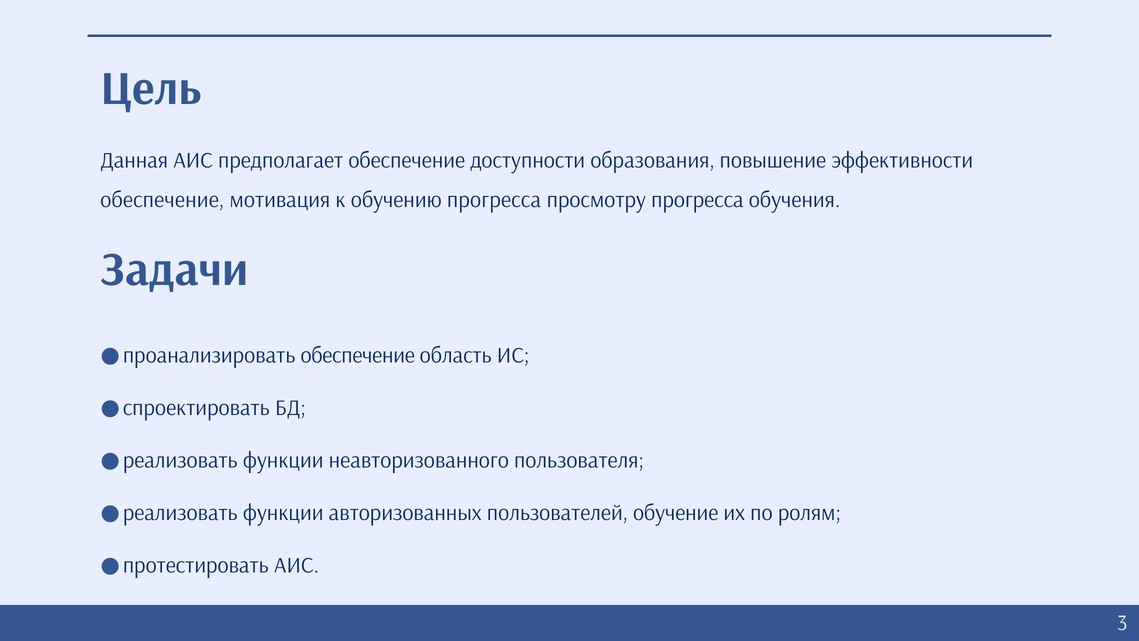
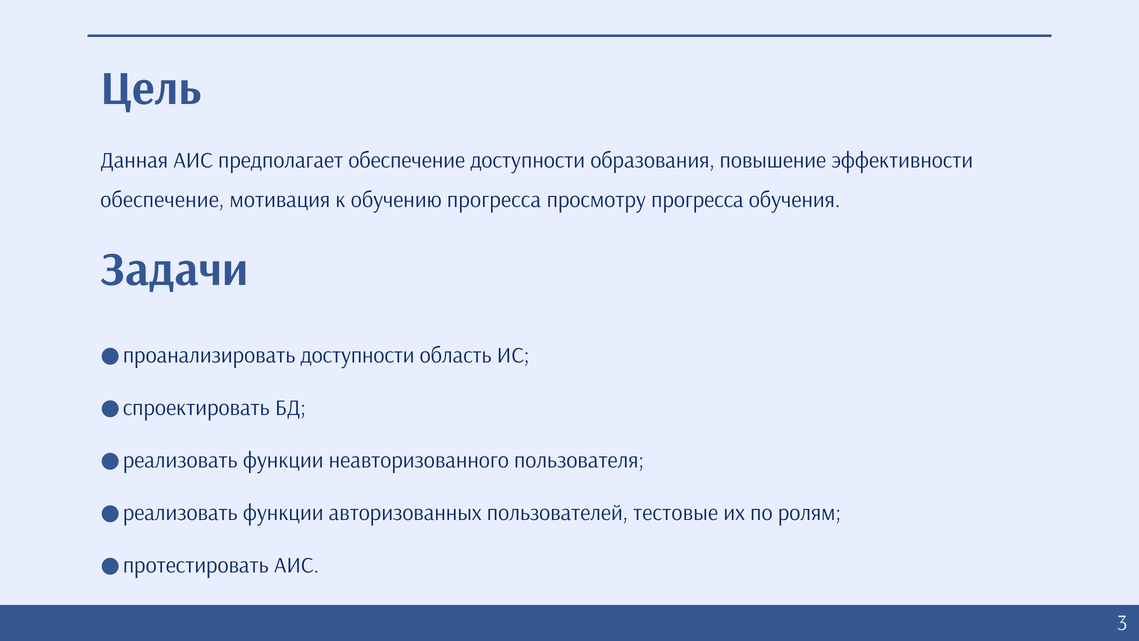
обеспечение: обеспечение -> доступности (358, 355)
обучение: обучение -> тестовые (676, 513)
